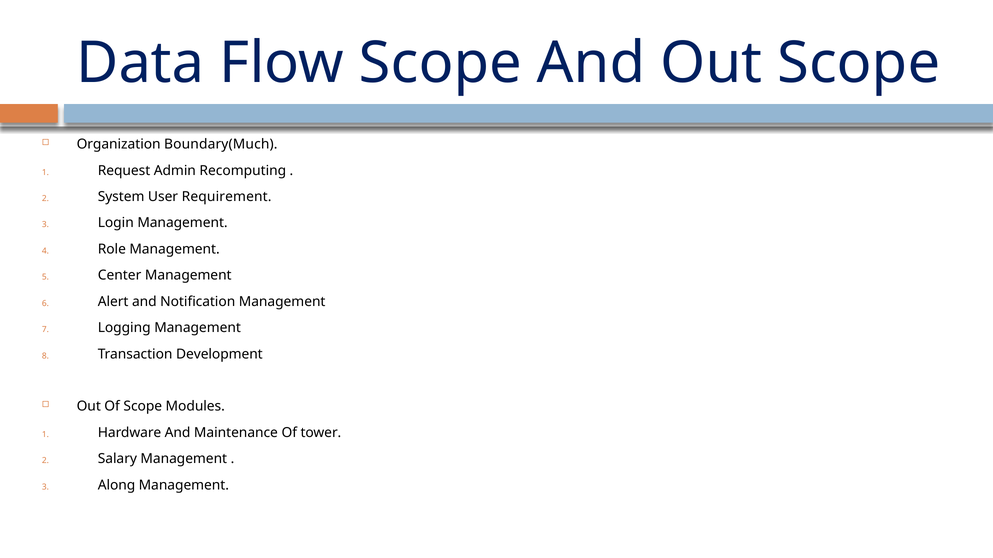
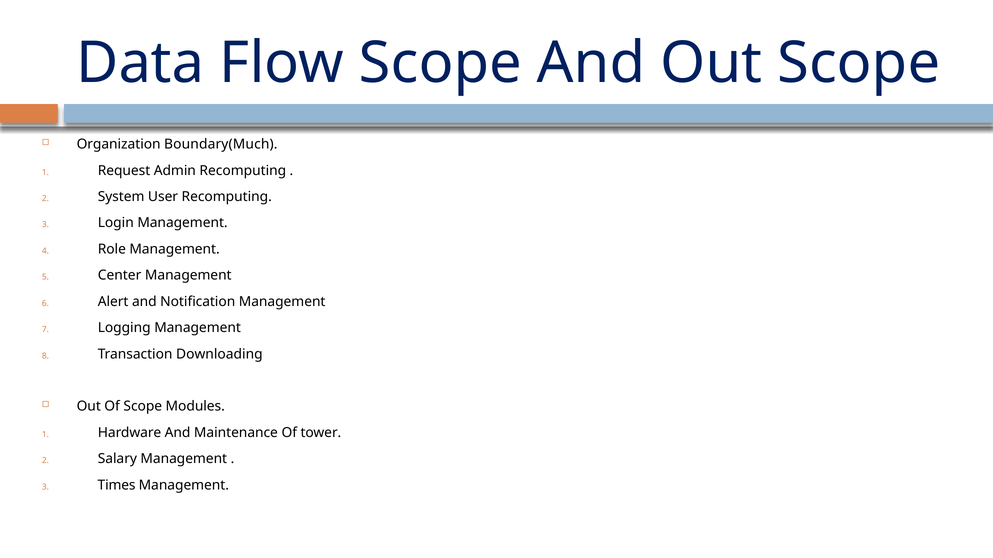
User Requirement: Requirement -> Recomputing (227, 197)
Development: Development -> Downloading (219, 354)
Along: Along -> Times (117, 485)
